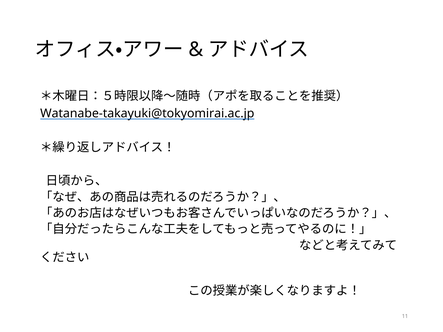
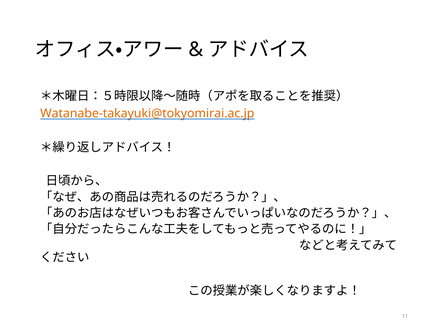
Watanabe-takayuki@tokyomirai.ac.jp colour: black -> orange (147, 114)
